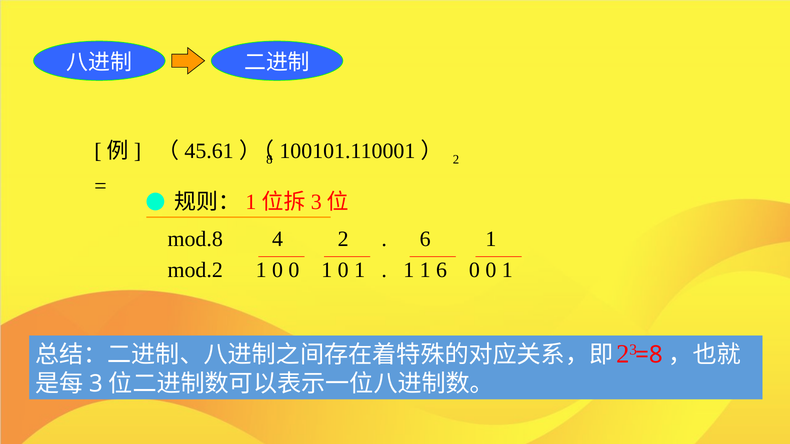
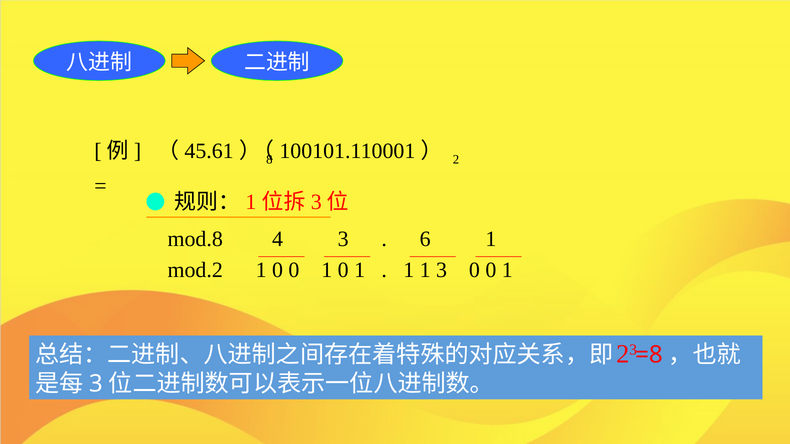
4 2: 2 -> 3 (343, 239)
1 6: 6 -> 3 (442, 270)
